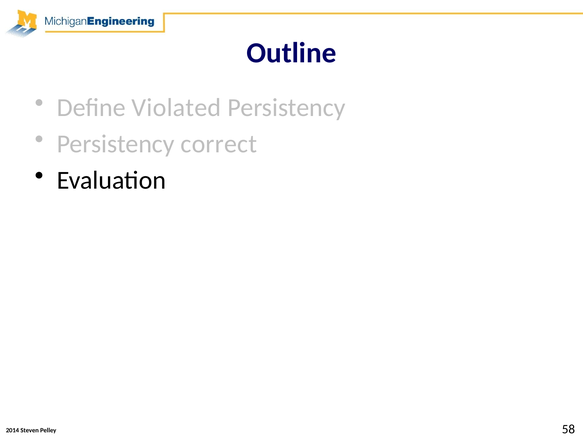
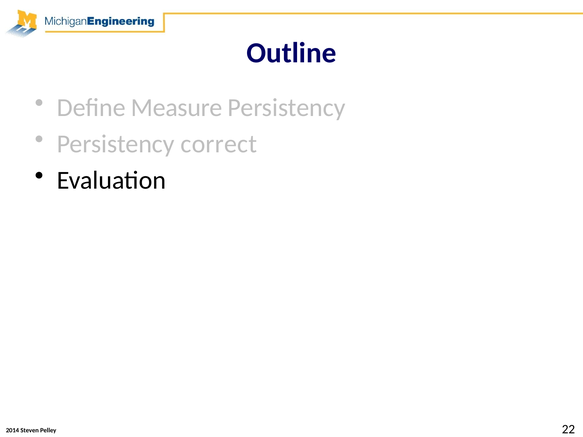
Violated: Violated -> Measure (177, 108)
58: 58 -> 22 (568, 429)
